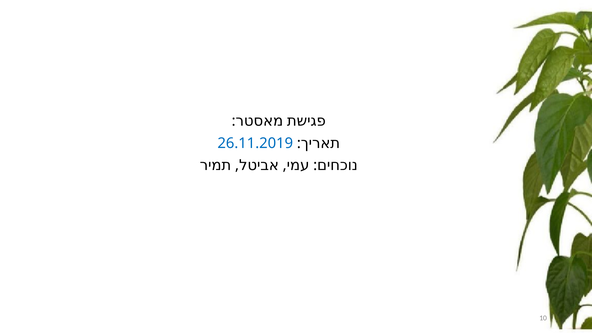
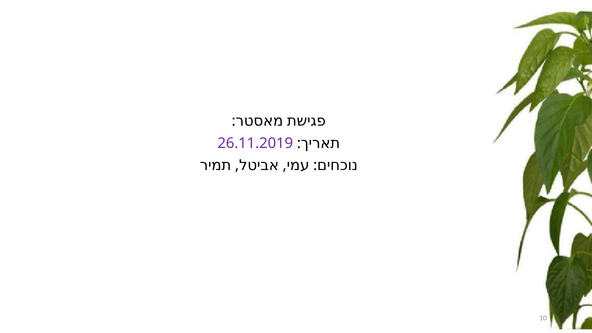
26.11.2019 colour: blue -> purple (255, 143)
